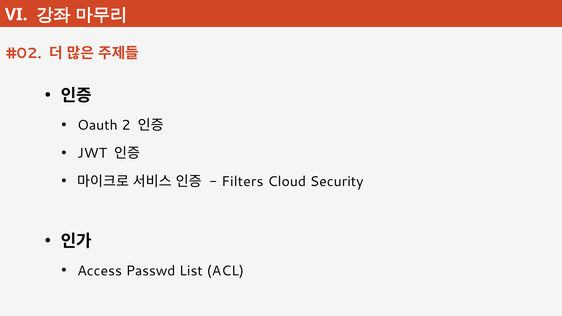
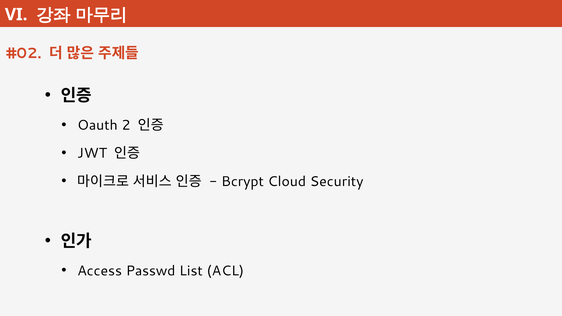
Filters: Filters -> Bcrypt (243, 181)
